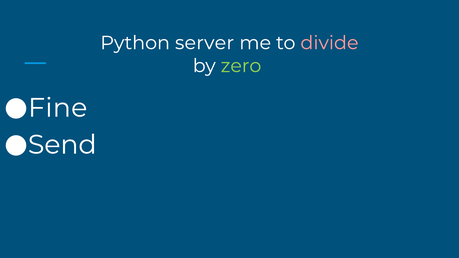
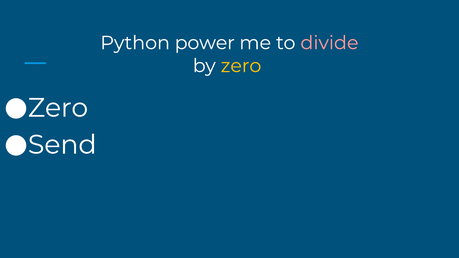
server: server -> power (205, 43)
zero colour: light green -> yellow (241, 66)
Fine: Fine -> Zero (58, 108)
